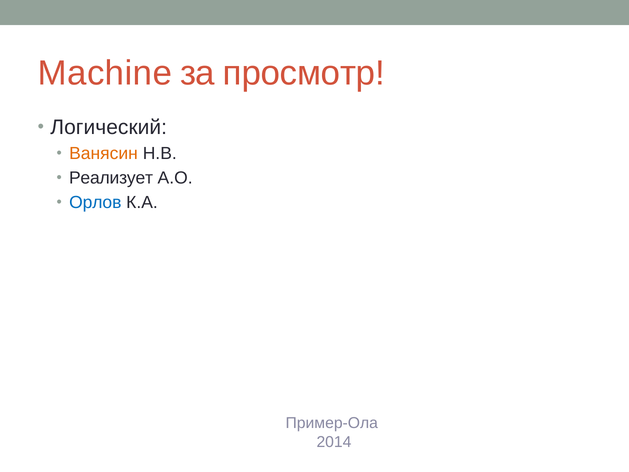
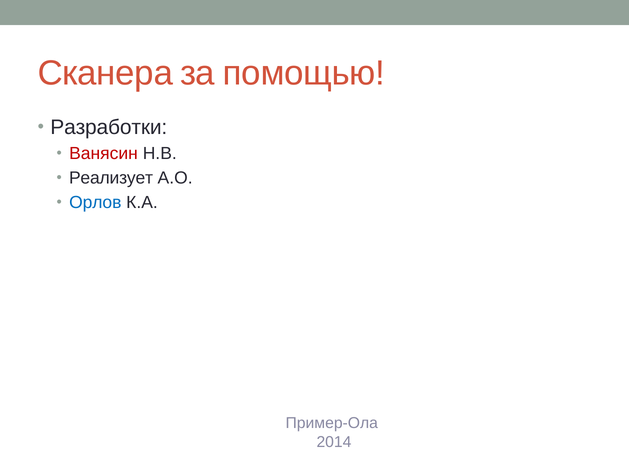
Machine: Machine -> Сканера (105, 73)
просмотр: просмотр -> помощью (304, 73)
Логический: Логический -> Разработки (109, 127)
Ванясин colour: orange -> red (104, 154)
